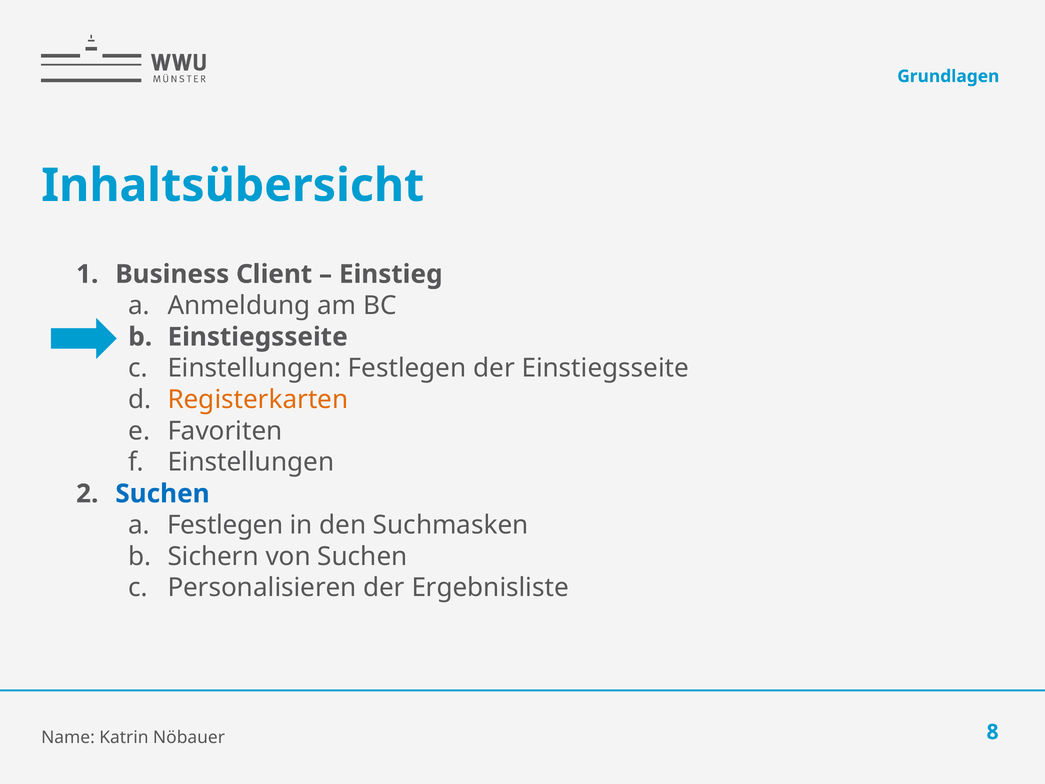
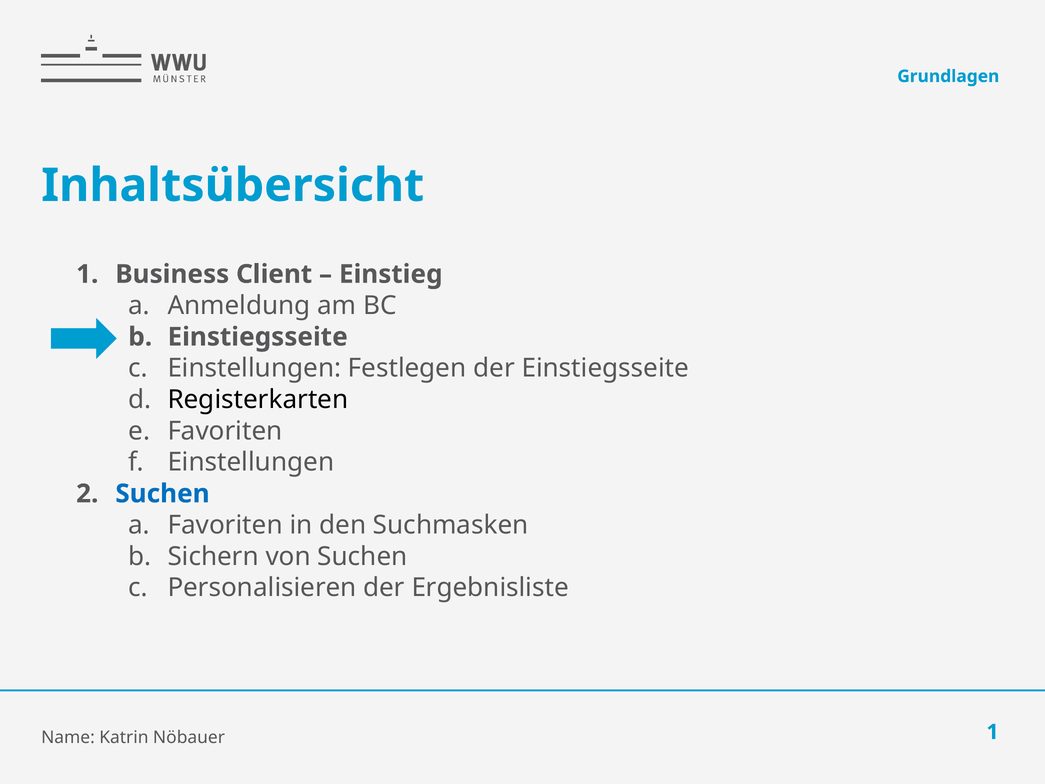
Registerkarten colour: orange -> black (258, 400)
Festlegen: Festlegen -> Favoriten (225, 525)
Nöbauer 8: 8 -> 1 (993, 732)
